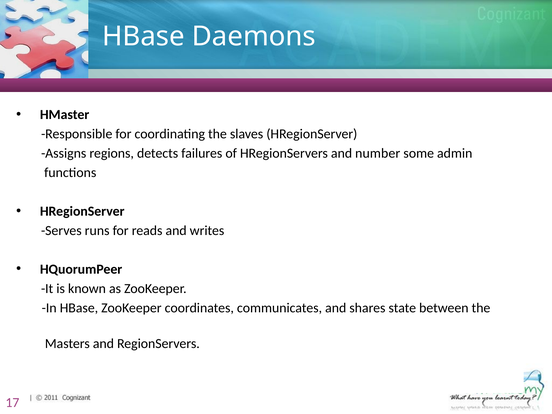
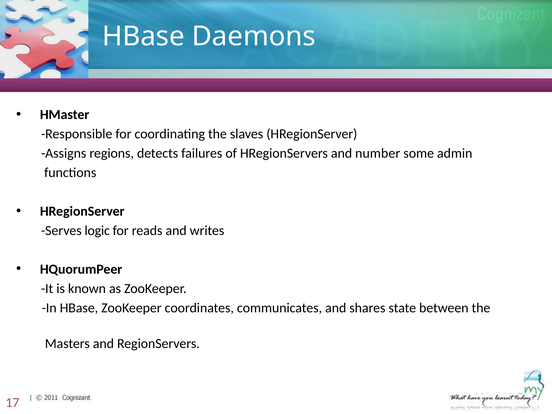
runs: runs -> logic (97, 231)
